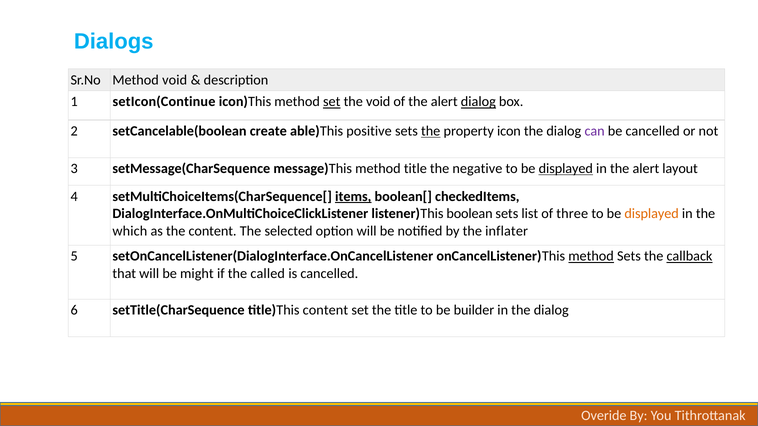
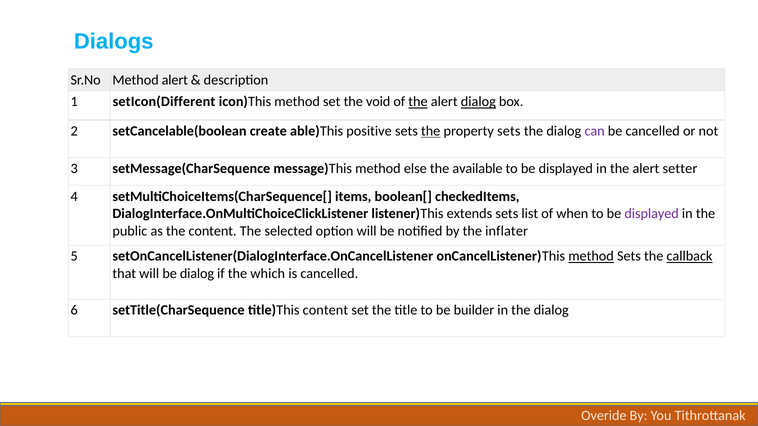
Method void: void -> alert (175, 80)
setIcon(Continue: setIcon(Continue -> setIcon(Different (164, 102)
set underline: present -> none (332, 102)
the underline: none -> present (418, 102)
property icon: icon -> sets (509, 131)
method title: title -> else (415, 169)
negative: negative -> available (477, 169)
displayed underline: present -> none (566, 169)
layout: layout -> setter (680, 169)
items underline: present -> none (353, 196)
boolean: boolean -> extends (469, 214)
three: three -> when (572, 214)
displayed colour: orange -> purple (652, 214)
which: which -> public (130, 231)
be might: might -> dialog (197, 274)
called: called -> which (268, 274)
